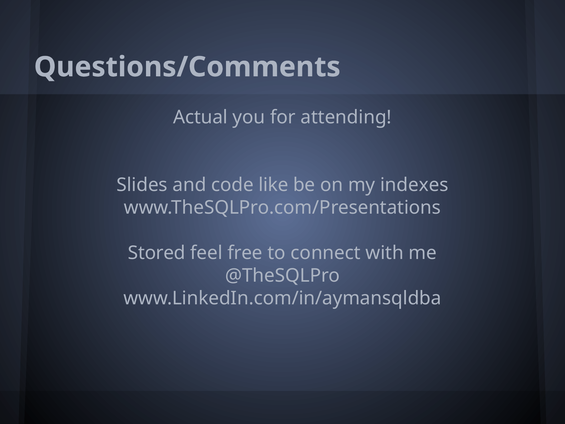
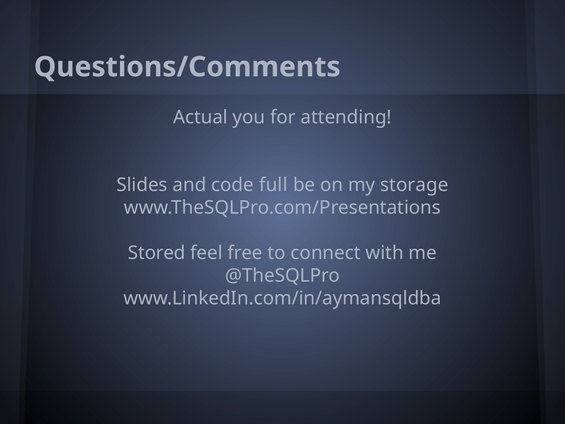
like: like -> full (273, 185)
indexes: indexes -> storage (414, 185)
